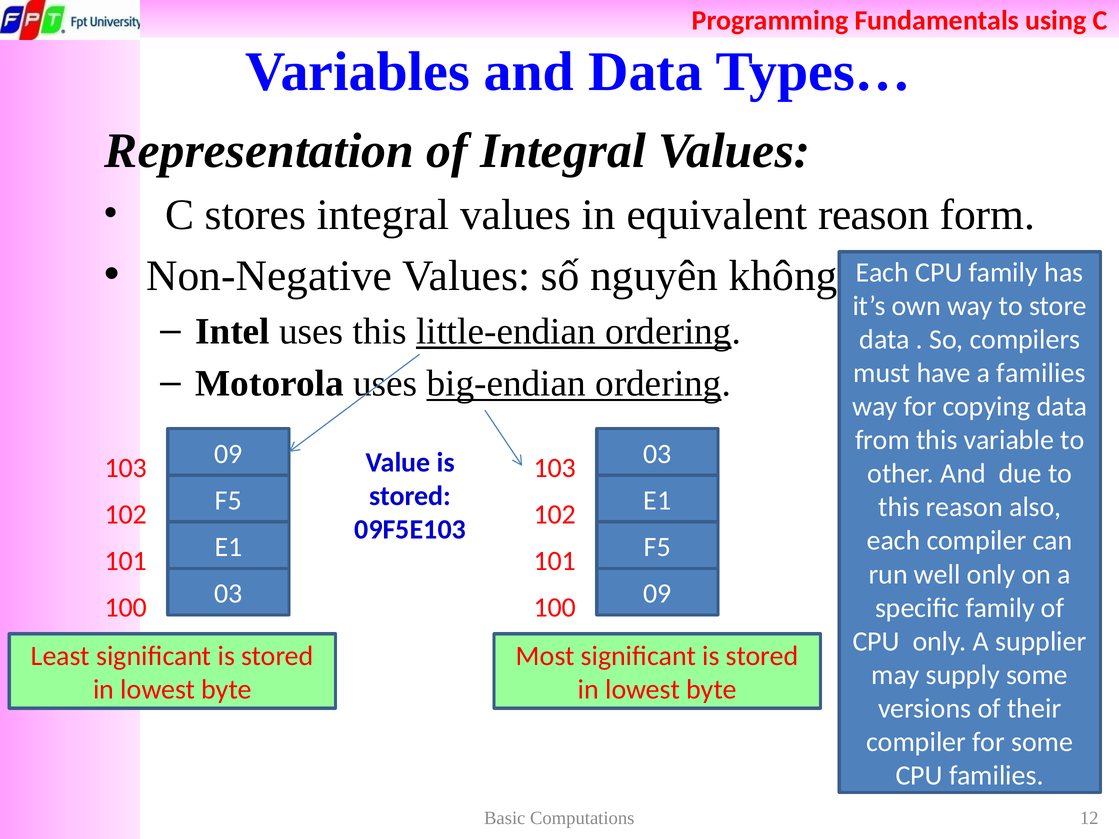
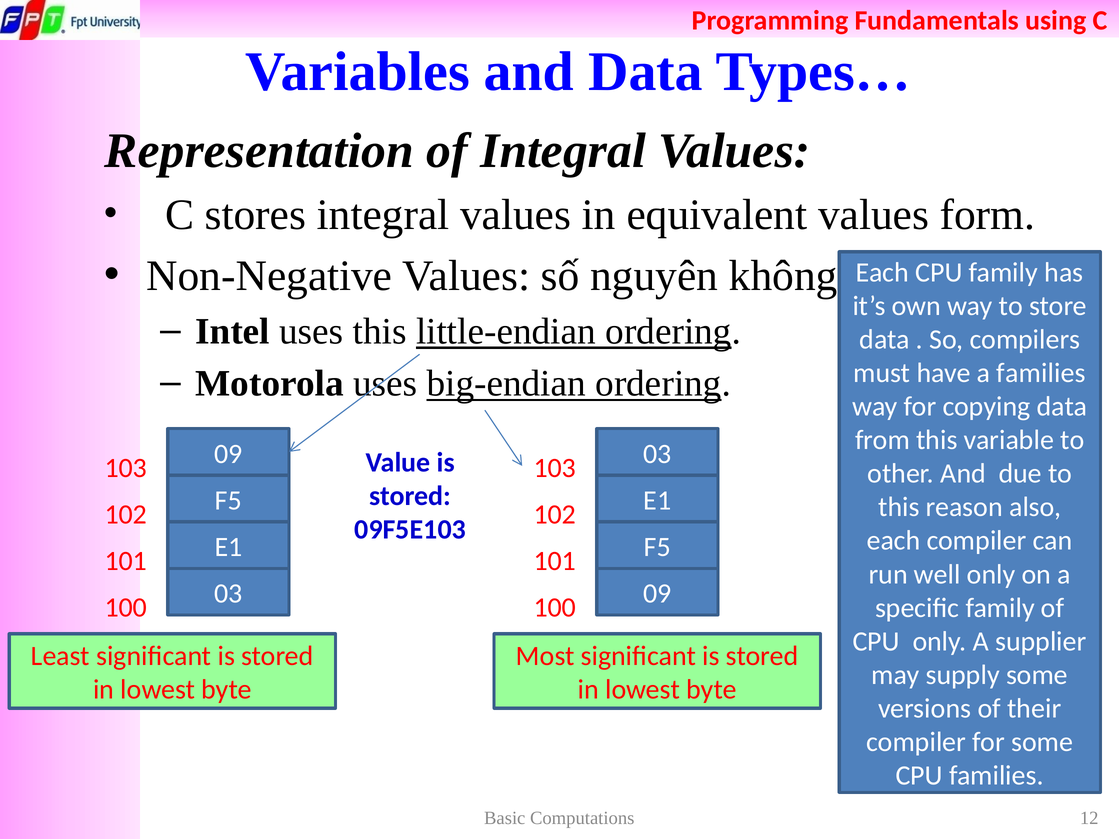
equivalent reason: reason -> values (874, 215)
